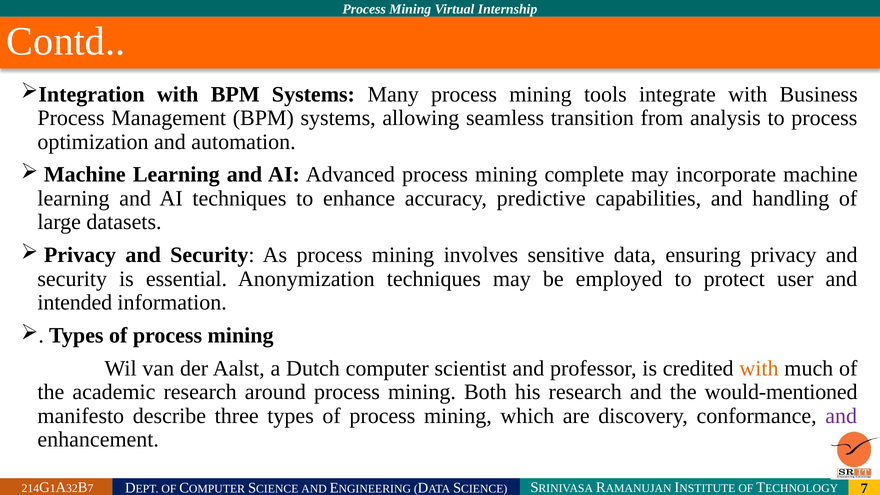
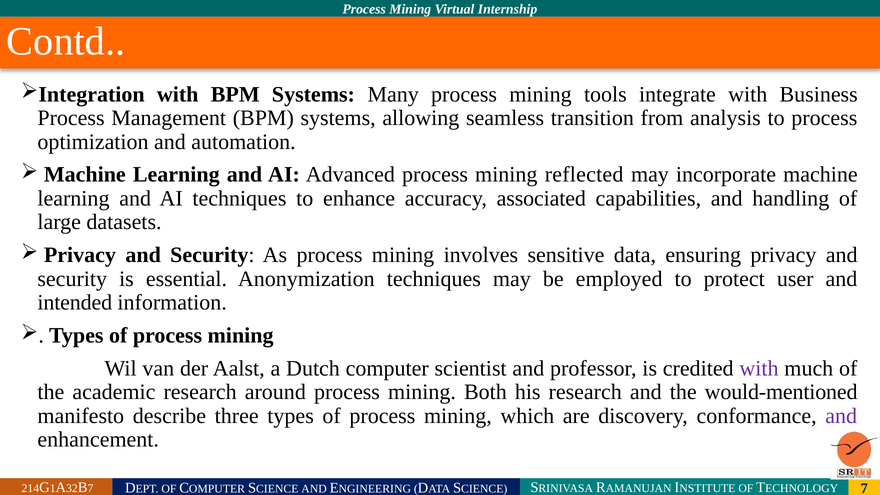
complete: complete -> reflected (584, 175)
predictive: predictive -> associated (541, 198)
with colour: orange -> purple (759, 368)
